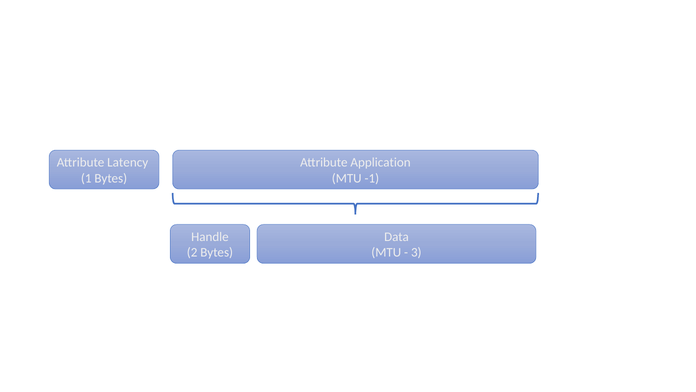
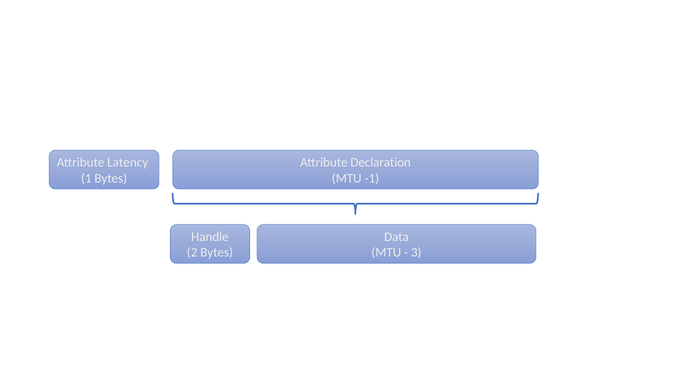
Application: Application -> Declaration (381, 162)
